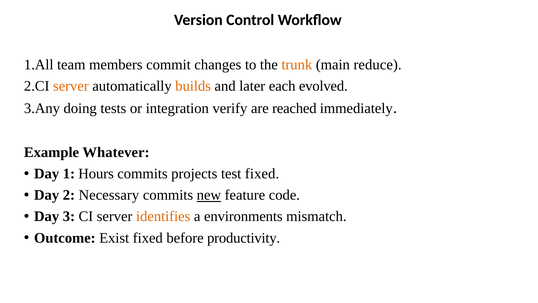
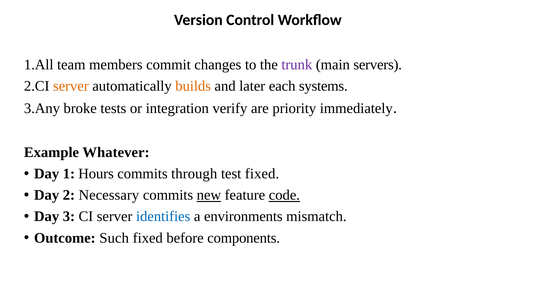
trunk colour: orange -> purple (297, 64)
reduce: reduce -> servers (378, 64)
evolved: evolved -> systems (323, 86)
doing: doing -> broke (80, 108)
reached: reached -> priority (294, 108)
projects: projects -> through (194, 174)
code underline: none -> present (284, 195)
identifies colour: orange -> blue (163, 216)
Exist: Exist -> Such (114, 238)
productivity: productivity -> components (244, 238)
